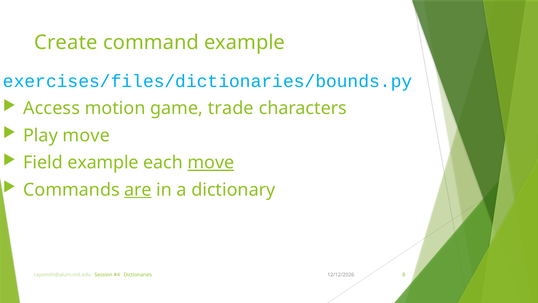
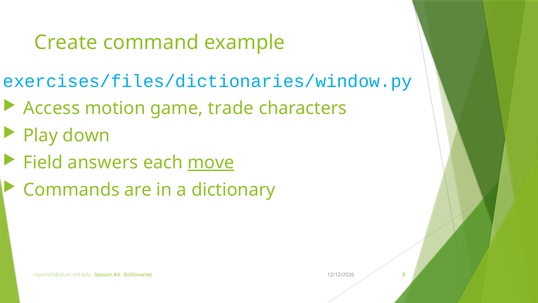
exercises/files/dictionaries/bounds.py: exercises/files/dictionaries/bounds.py -> exercises/files/dictionaries/window.py (208, 81)
Play move: move -> down (86, 135)
Field example: example -> answers (103, 162)
are underline: present -> none (138, 190)
